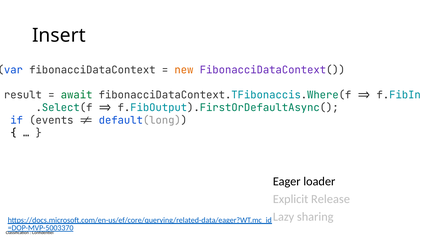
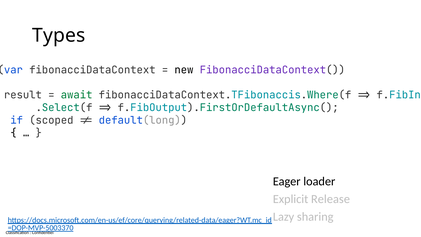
Insert: Insert -> Types (59, 35)
new colour: orange -> black (184, 70)
events: events -> scoped (51, 120)
